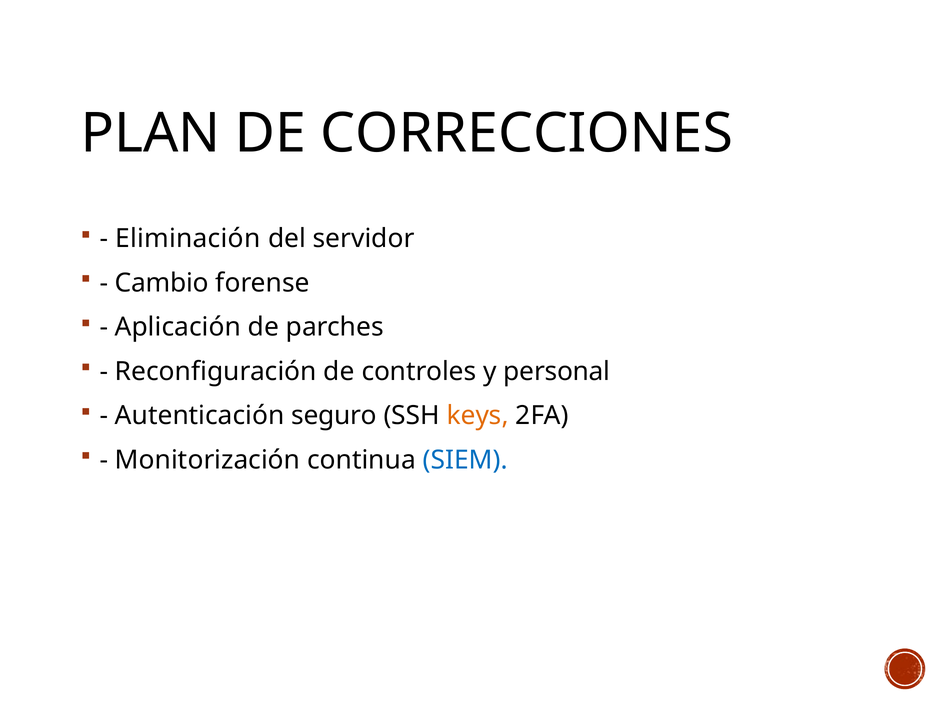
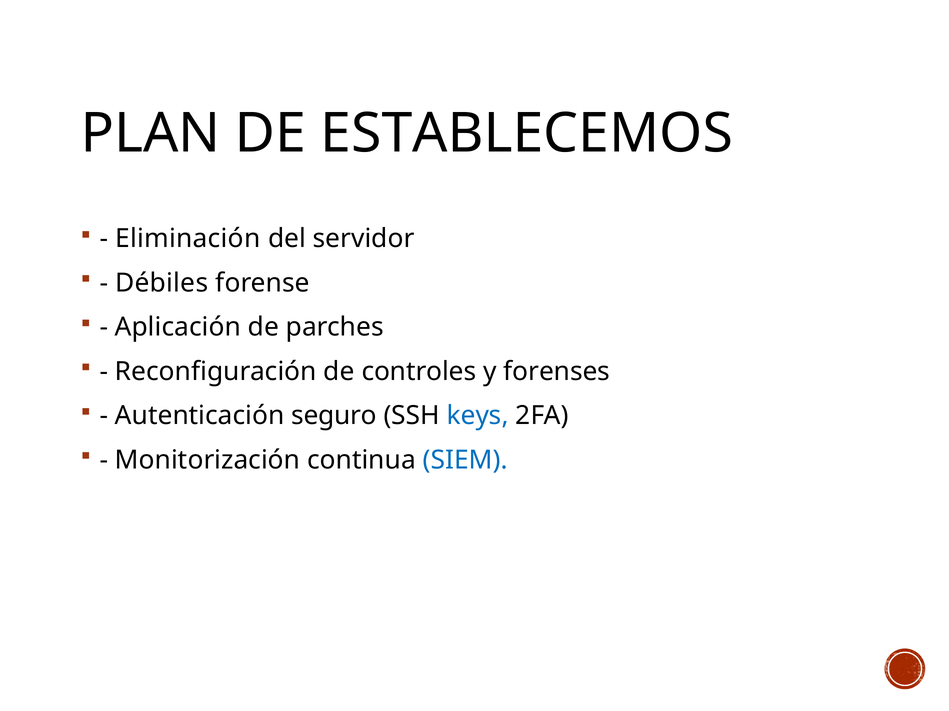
CORRECCIONES: CORRECCIONES -> ESTABLECEMOS (527, 133)
Cambio: Cambio -> Débiles (162, 283)
personal: personal -> forenses (557, 372)
keys colour: orange -> blue (478, 416)
